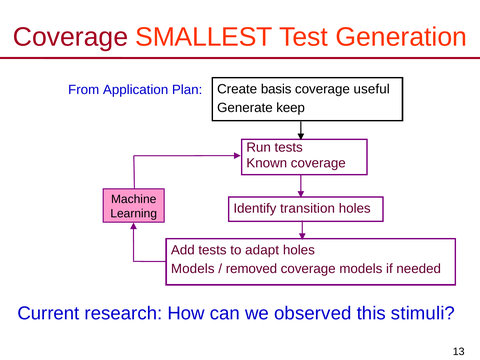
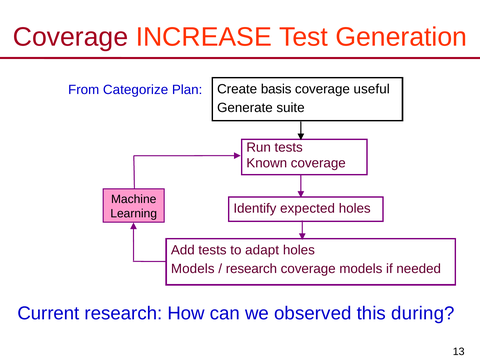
SMALLEST: SMALLEST -> INCREASE (204, 37)
Application: Application -> Categorize (136, 90)
keep: keep -> suite (291, 108)
transition: transition -> expected (308, 208)
removed: removed -> research (251, 269)
stimuli: stimuli -> during (423, 313)
